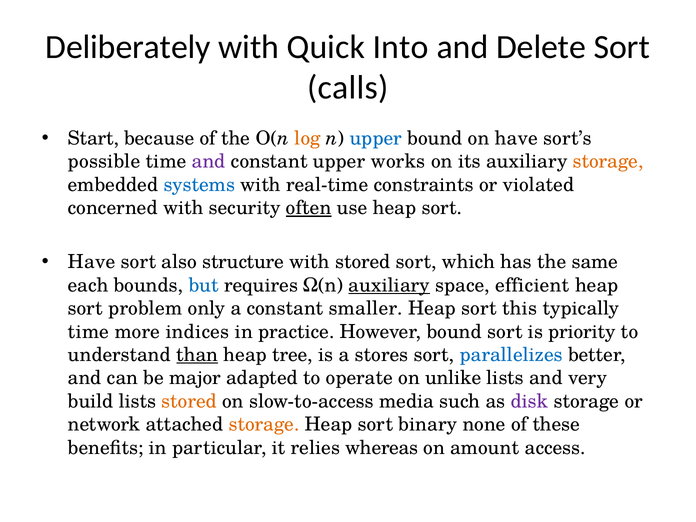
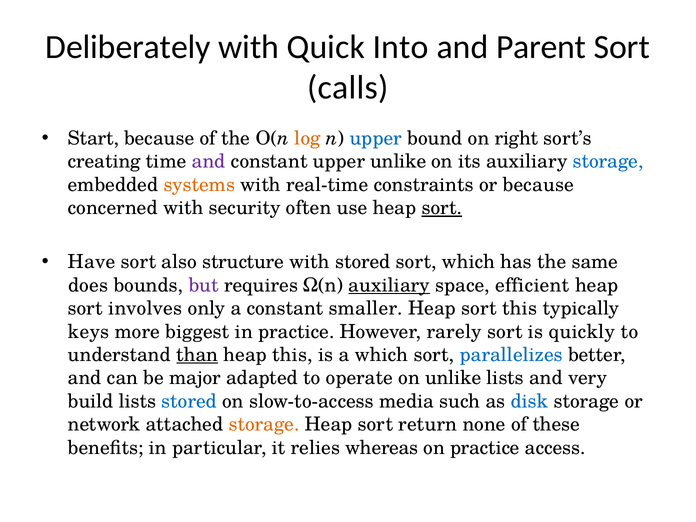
Delete: Delete -> Parent (541, 47)
on have: have -> right (516, 138)
possible: possible -> creating (104, 161)
upper works: works -> unlike (398, 161)
storage colour: orange -> blue (608, 161)
systems colour: blue -> orange (199, 185)
or violated: violated -> because (538, 185)
often underline: present -> none (309, 208)
sort underline: none -> present (442, 208)
each: each -> does (88, 285)
but colour: blue -> purple (204, 285)
problem: problem -> involves (145, 308)
time: time -> keys (89, 332)
indices: indices -> biggest (197, 332)
However bound: bound -> rarely (454, 332)
priority: priority -> quickly (582, 332)
heap tree: tree -> this (292, 355)
a stores: stores -> which (382, 355)
stored colour: orange -> blue (189, 401)
disk colour: purple -> blue (530, 401)
binary: binary -> return (428, 424)
on amount: amount -> practice (485, 448)
